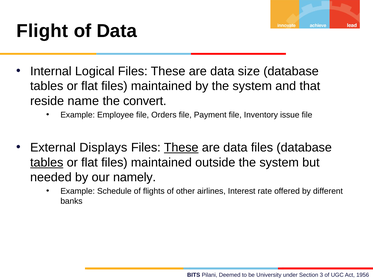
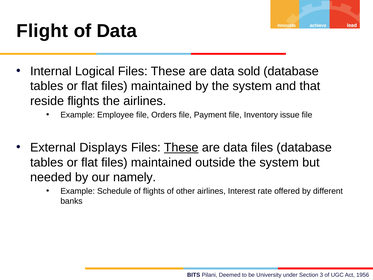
size: size -> sold (249, 71)
reside name: name -> flights (83, 101)
the convert: convert -> airlines (145, 101)
tables underline: present -> none (47, 162)
